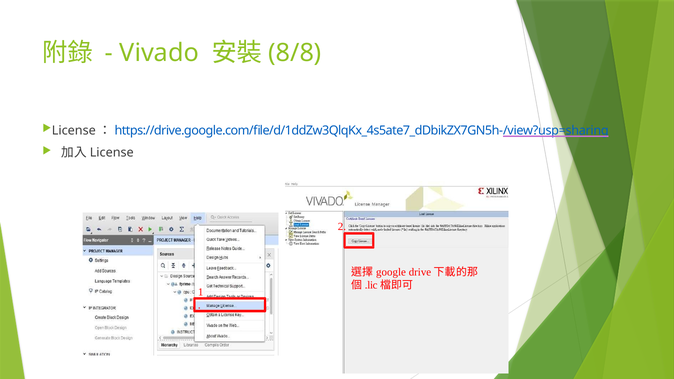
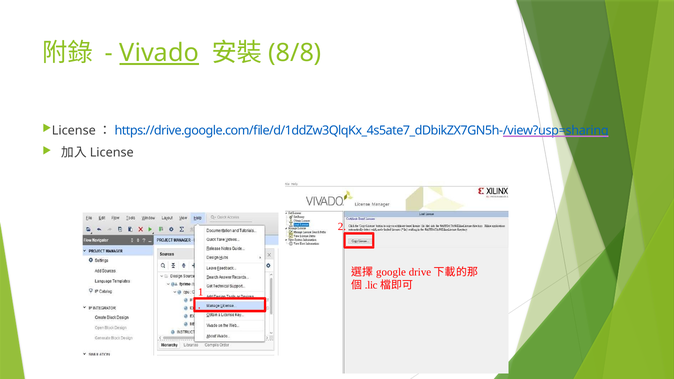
Vivado underline: none -> present (159, 53)
